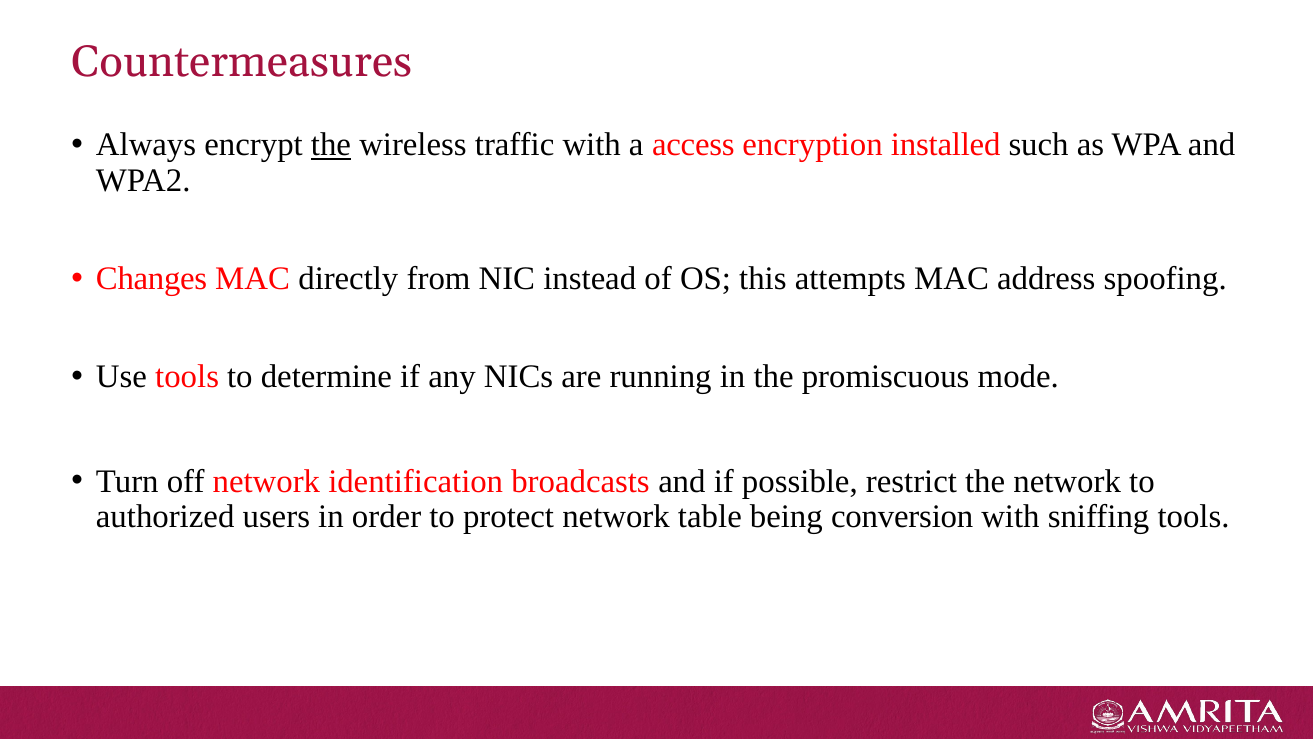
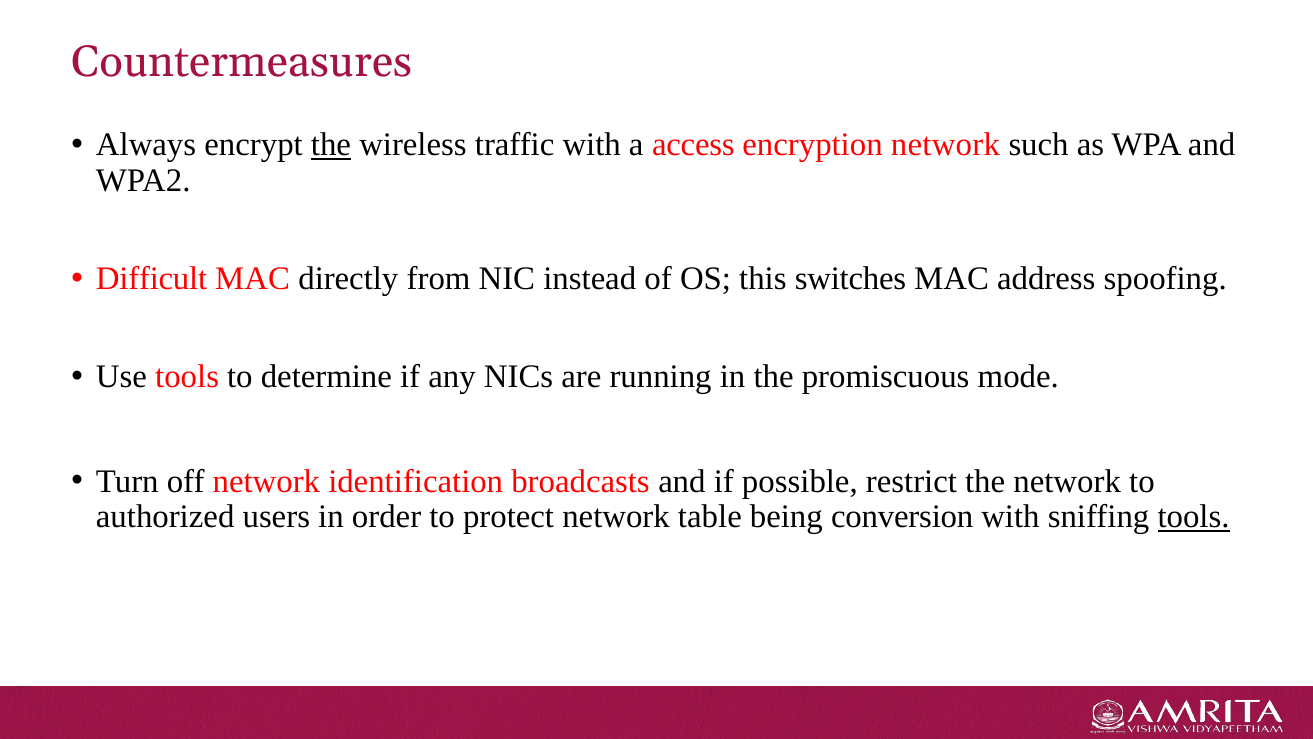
encryption installed: installed -> network (945, 145)
Changes: Changes -> Difficult (152, 279)
attempts: attempts -> switches (851, 279)
tools underline: none -> present (1194, 516)
